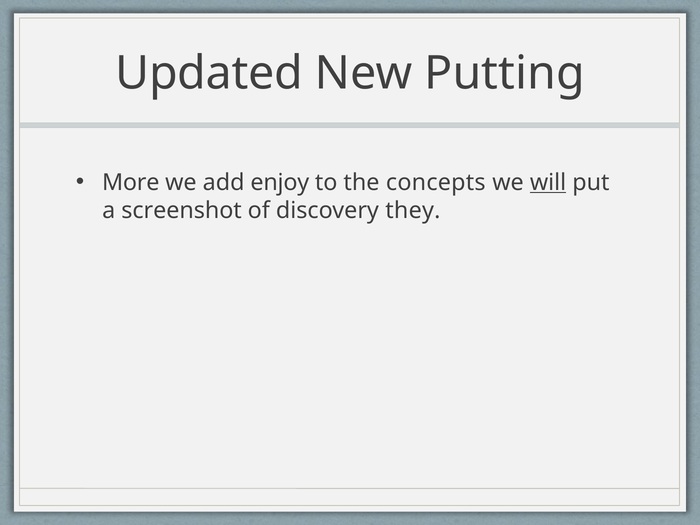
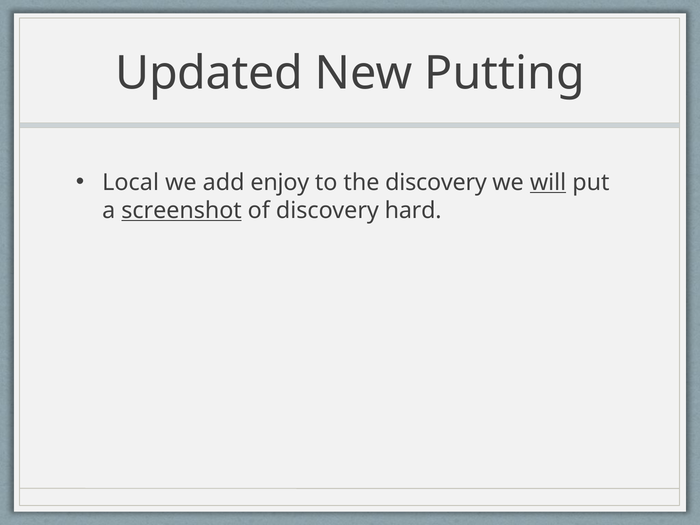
More: More -> Local (131, 182)
the concepts: concepts -> discovery (436, 182)
screenshot underline: none -> present (182, 210)
they: they -> hard (413, 210)
